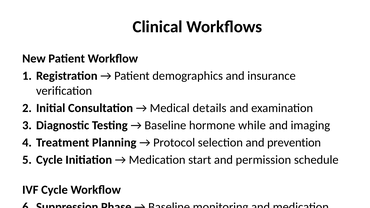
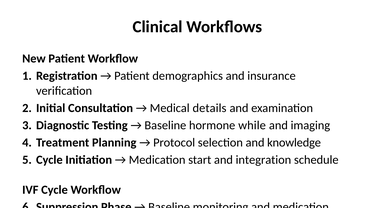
prevention: prevention -> knowledge (294, 143)
permission: permission -> integration (263, 160)
